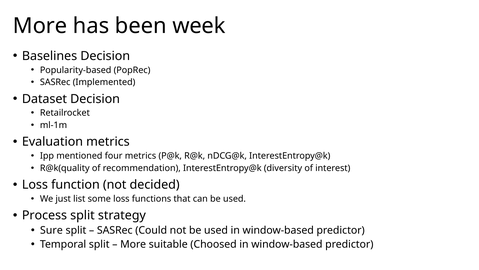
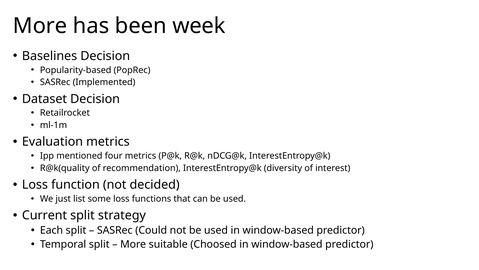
Process: Process -> Current (44, 215)
Sure: Sure -> Each (51, 230)
